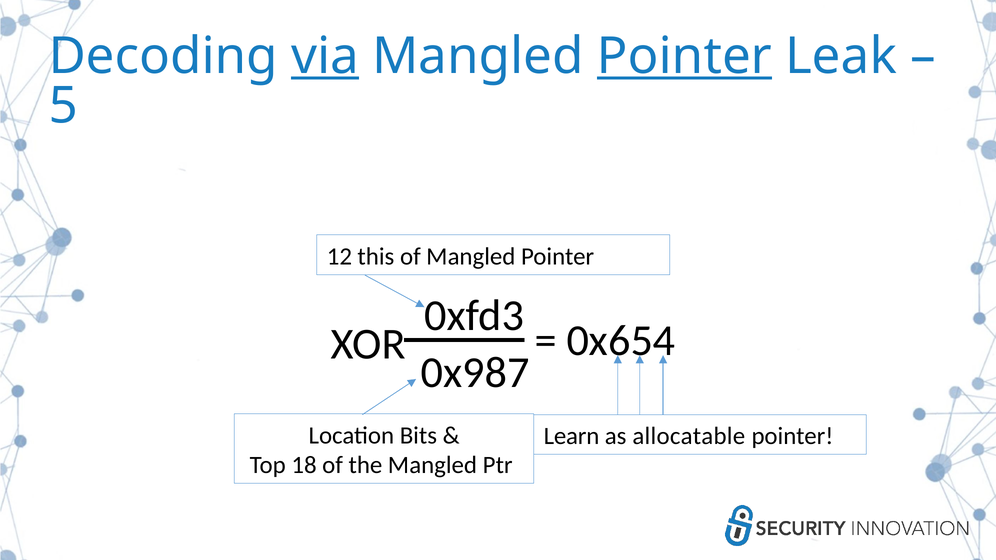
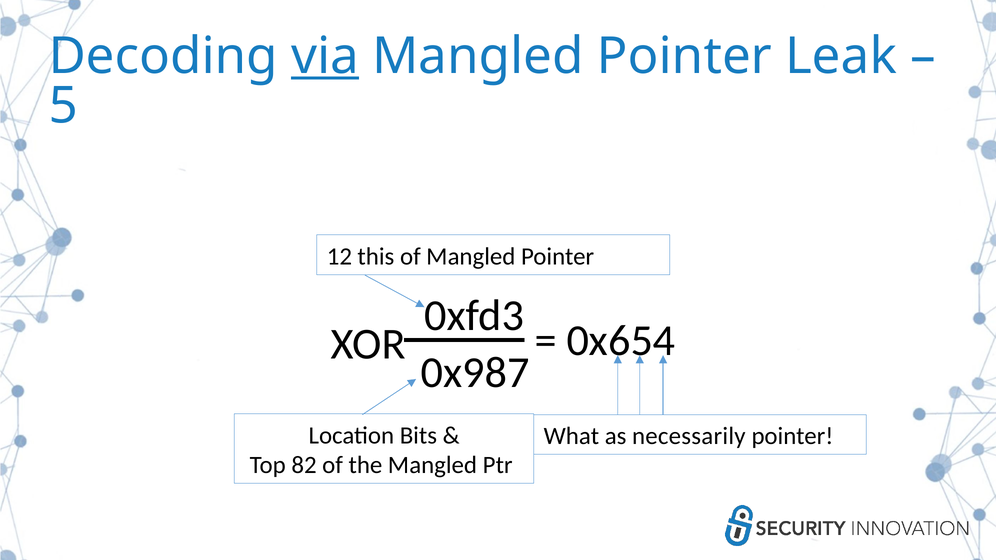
Pointer underline: present -> none (684, 56)
Learn: Learn -> What (571, 436)
allocatable: allocatable -> necessarily (689, 436)
18: 18 -> 82 (304, 465)
